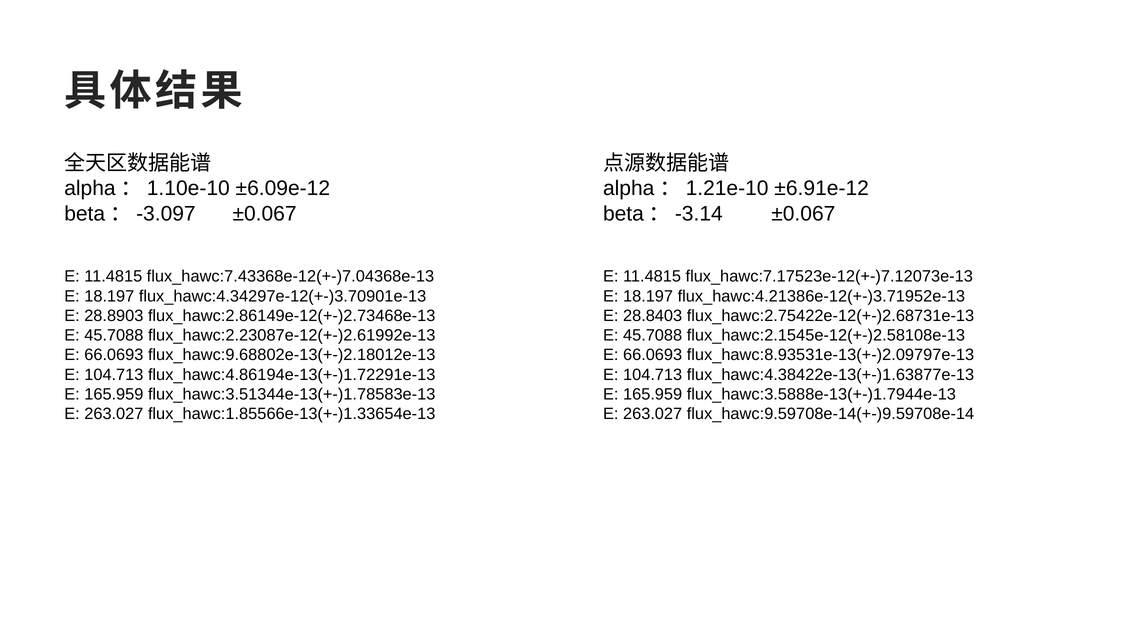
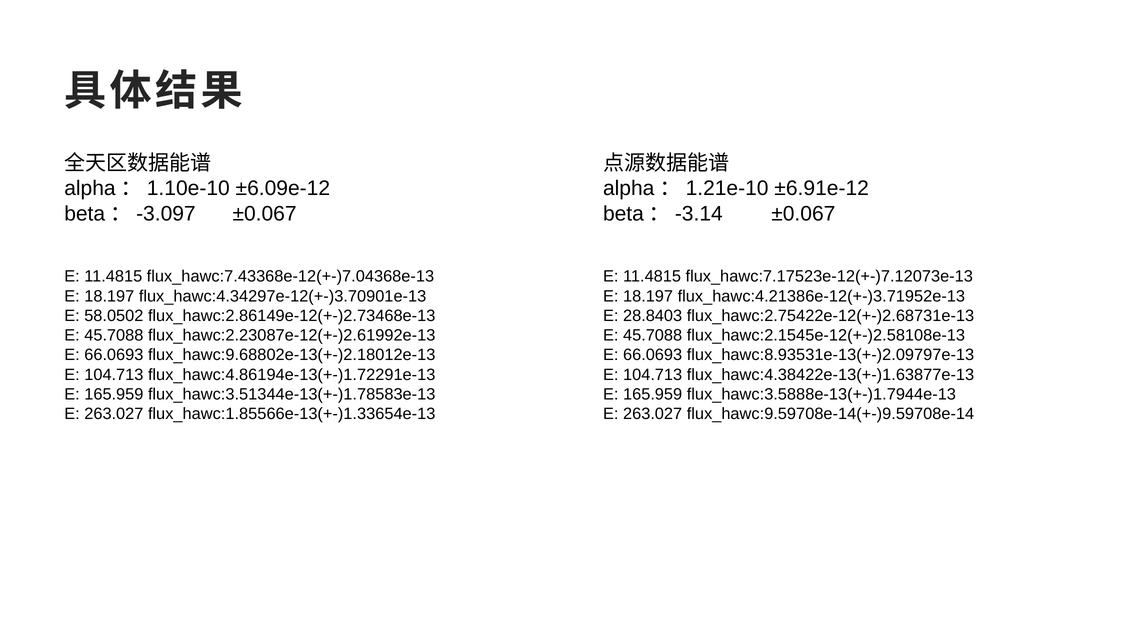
28.8903: 28.8903 -> 58.0502 (114, 316)
